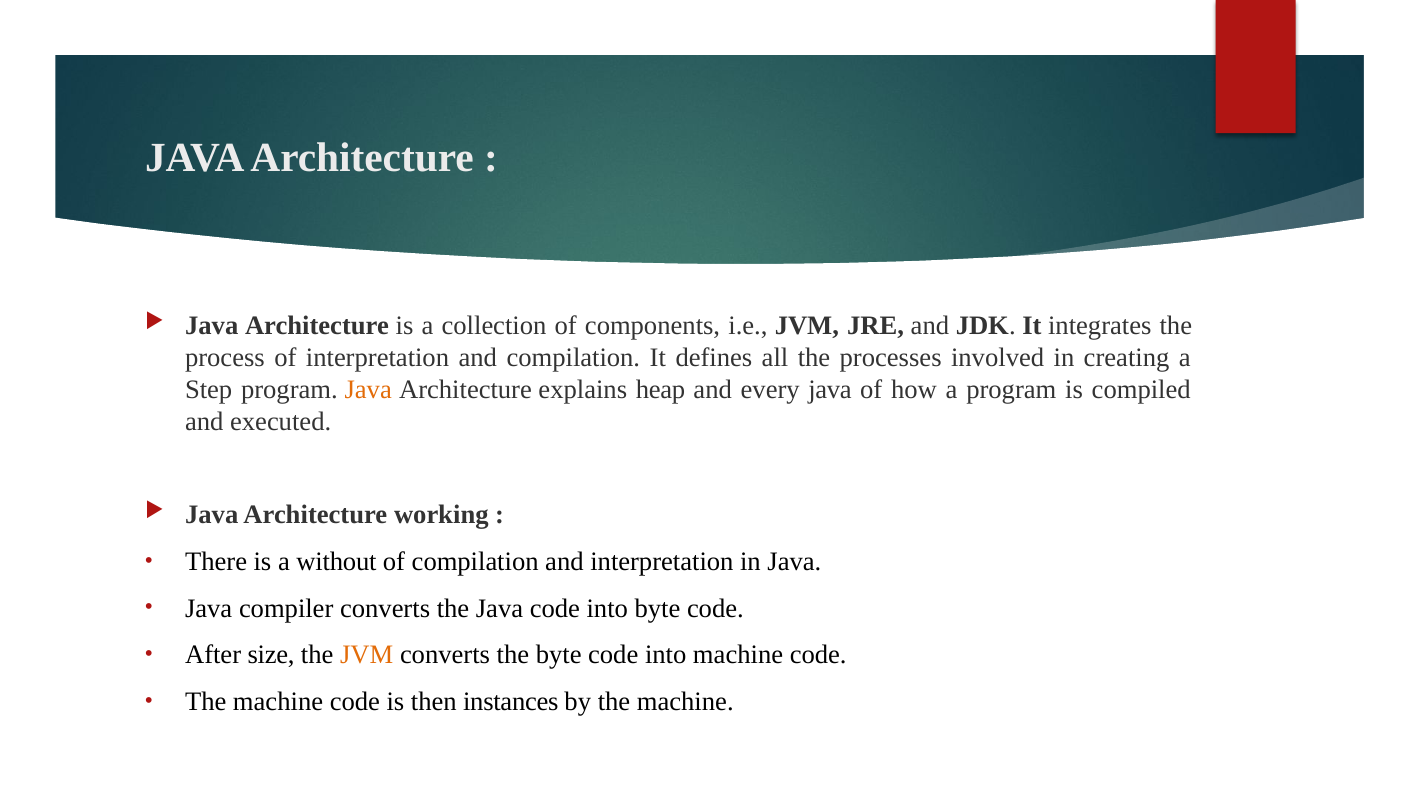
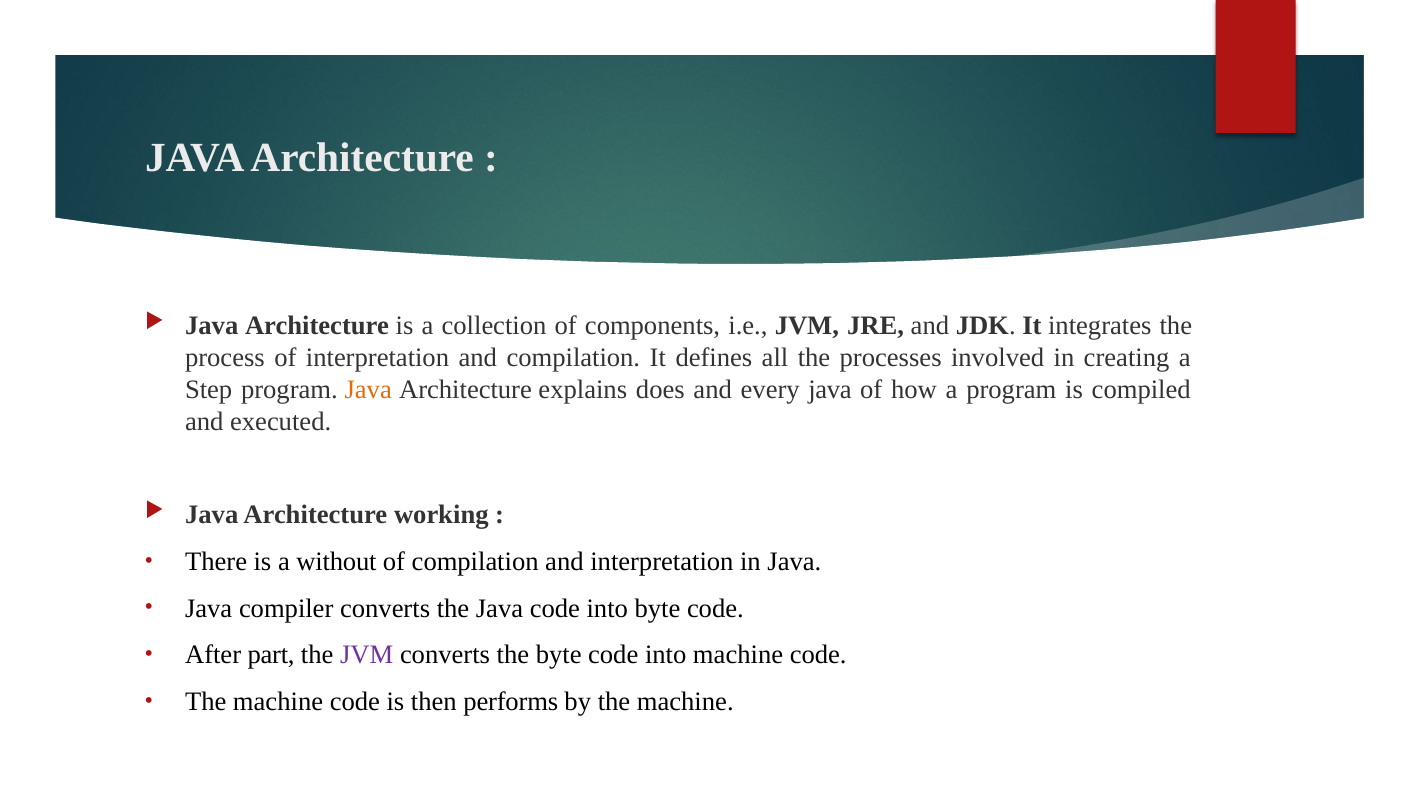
heap: heap -> does (660, 389)
size: size -> part (271, 655)
JVM colour: orange -> purple (367, 655)
instances: instances -> performs (511, 702)
